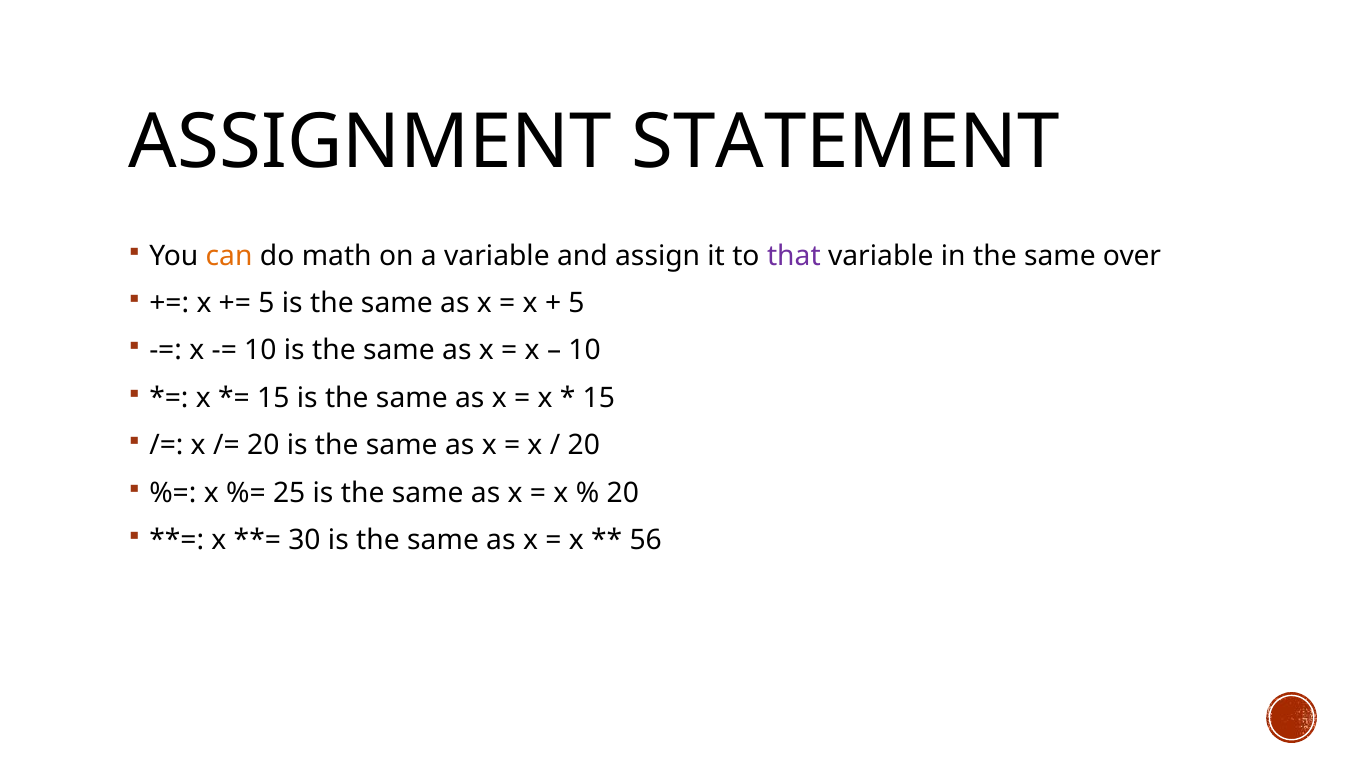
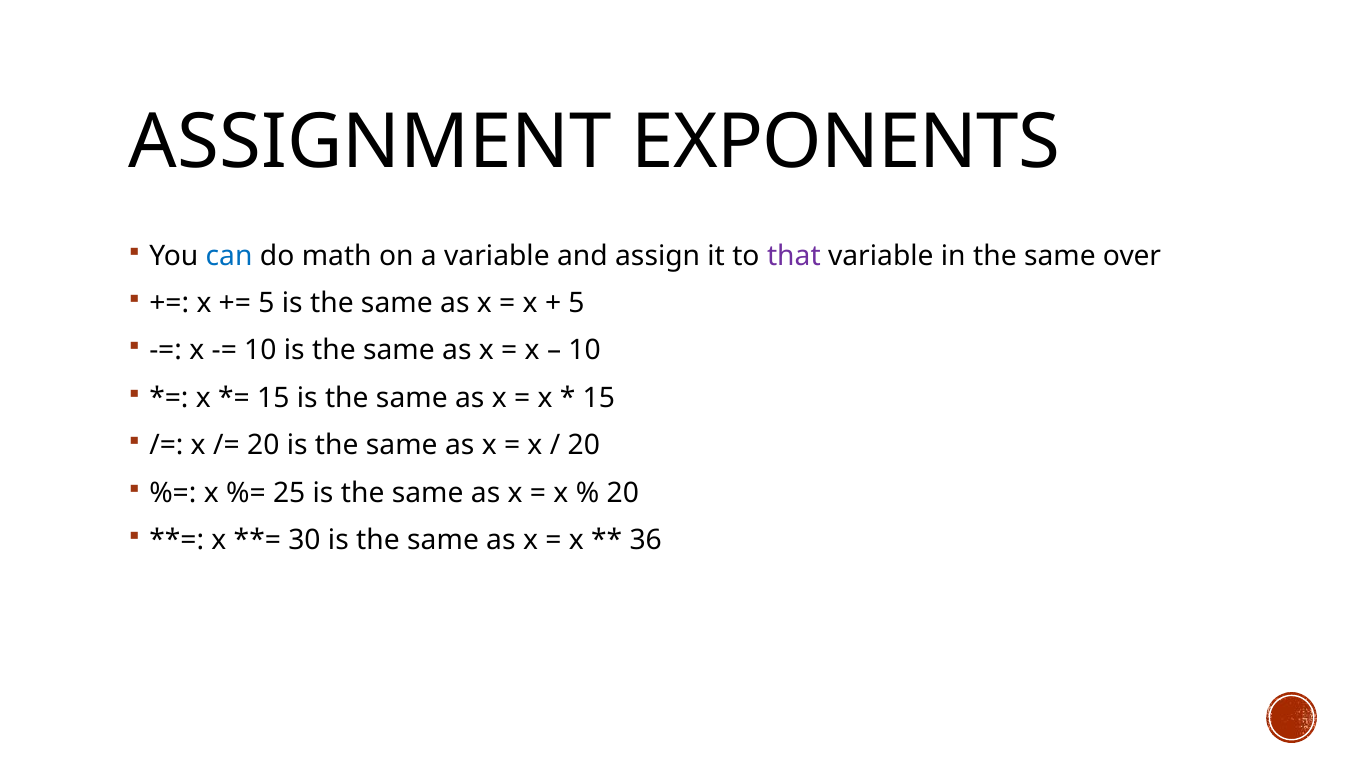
STATEMENT: STATEMENT -> EXPONENTS (846, 143)
can colour: orange -> blue (229, 256)
56: 56 -> 36 (646, 540)
